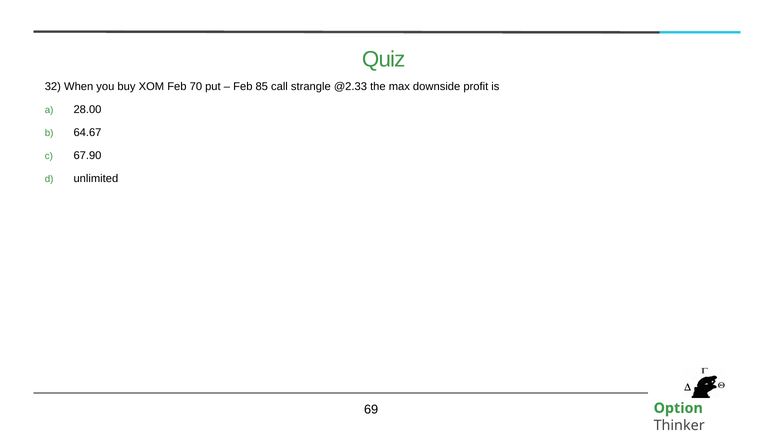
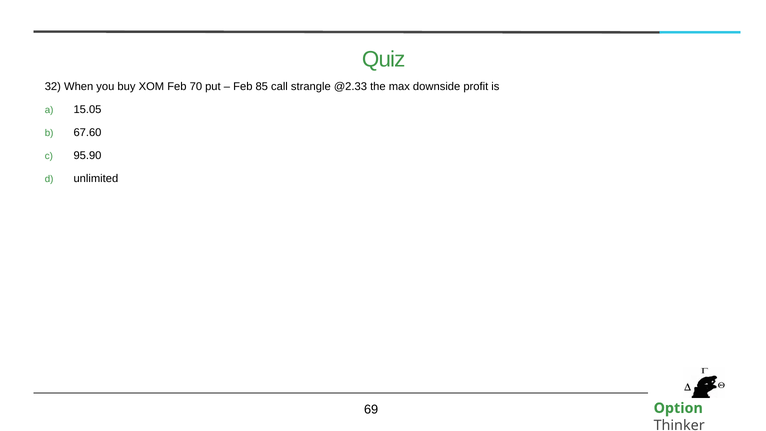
28.00: 28.00 -> 15.05 (87, 109)
64.67: 64.67 -> 67.60 (87, 132)
67.90: 67.90 -> 95.90 (87, 155)
